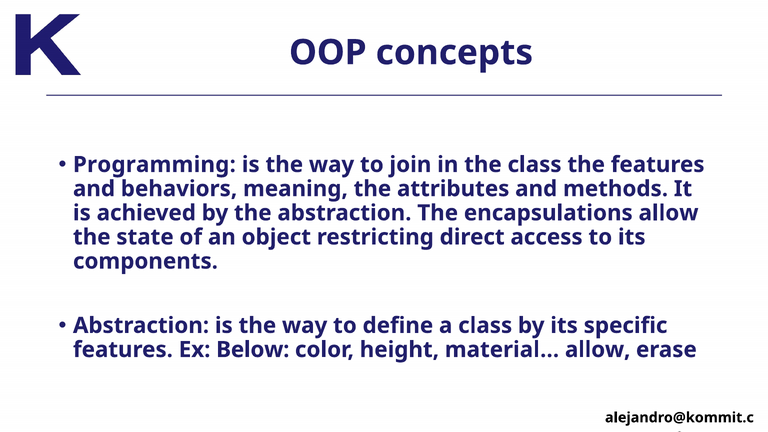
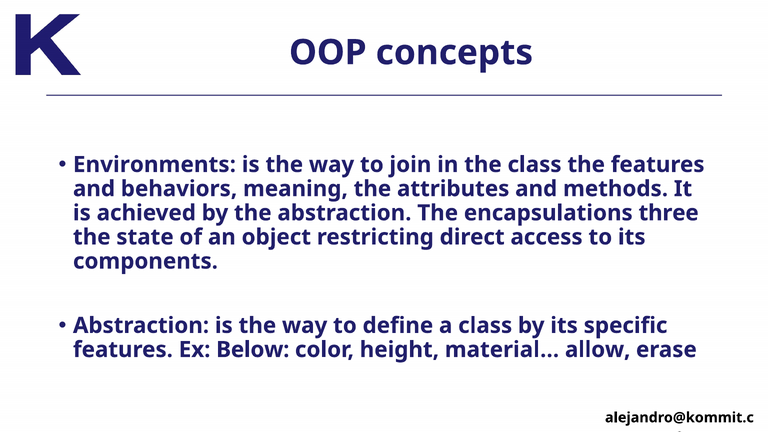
Programming: Programming -> Environments (154, 165)
encapsulations allow: allow -> three (669, 213)
